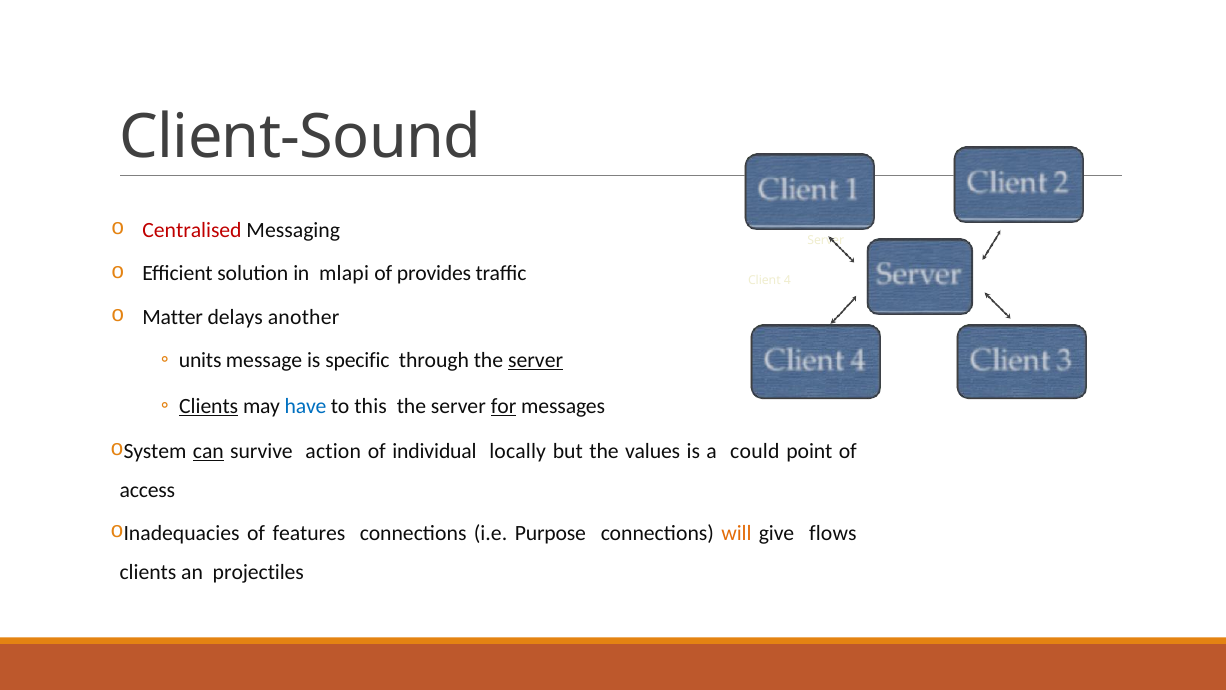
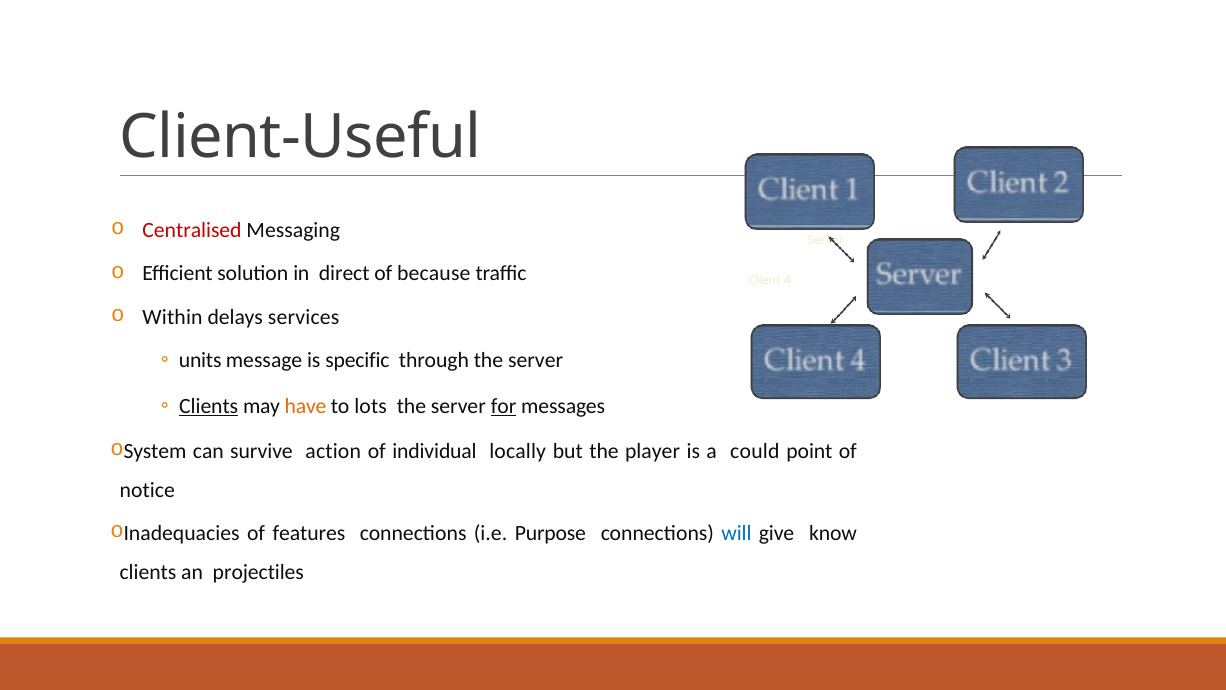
Client-Sound: Client-Sound -> Client-Useful (301, 137)
mlapi: mlapi -> direct (344, 273)
provides: provides -> because (434, 273)
Matter: Matter -> Within (172, 317)
another: another -> services (304, 317)
server underline: present -> none (536, 360)
have colour: blue -> orange (306, 406)
this: this -> lots (371, 406)
can underline: present -> none (208, 451)
values: values -> player (653, 451)
access: access -> notice (147, 490)
will colour: orange -> blue (736, 533)
flows: flows -> know (833, 533)
